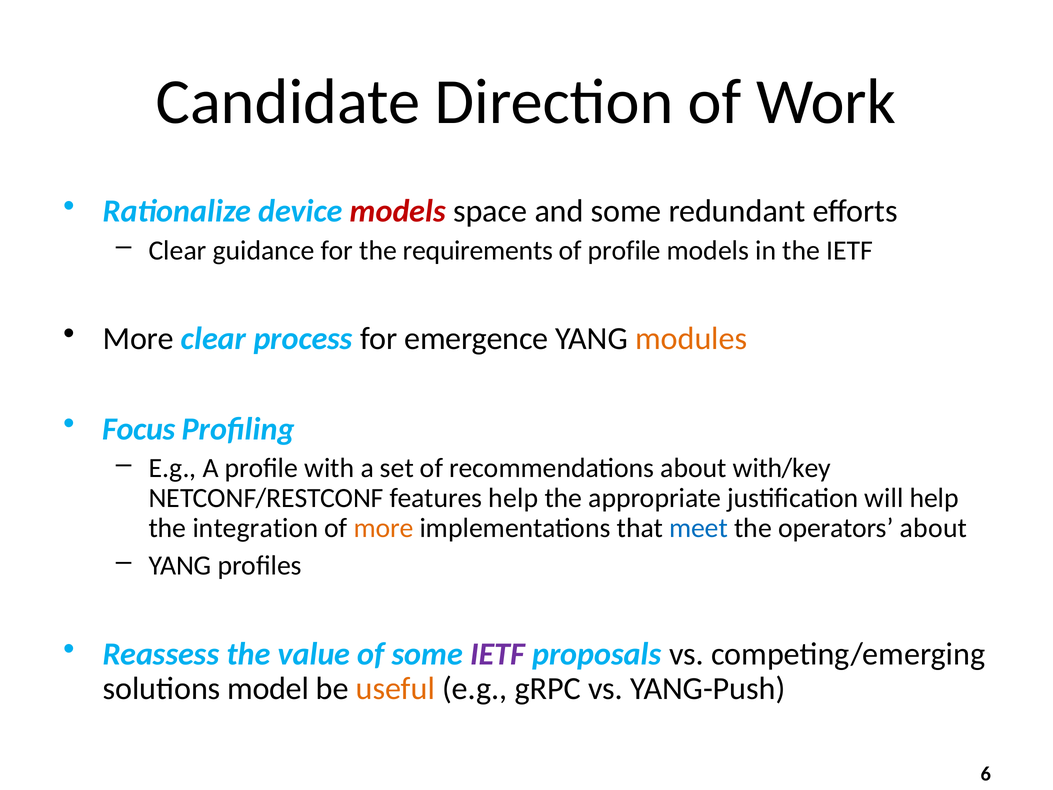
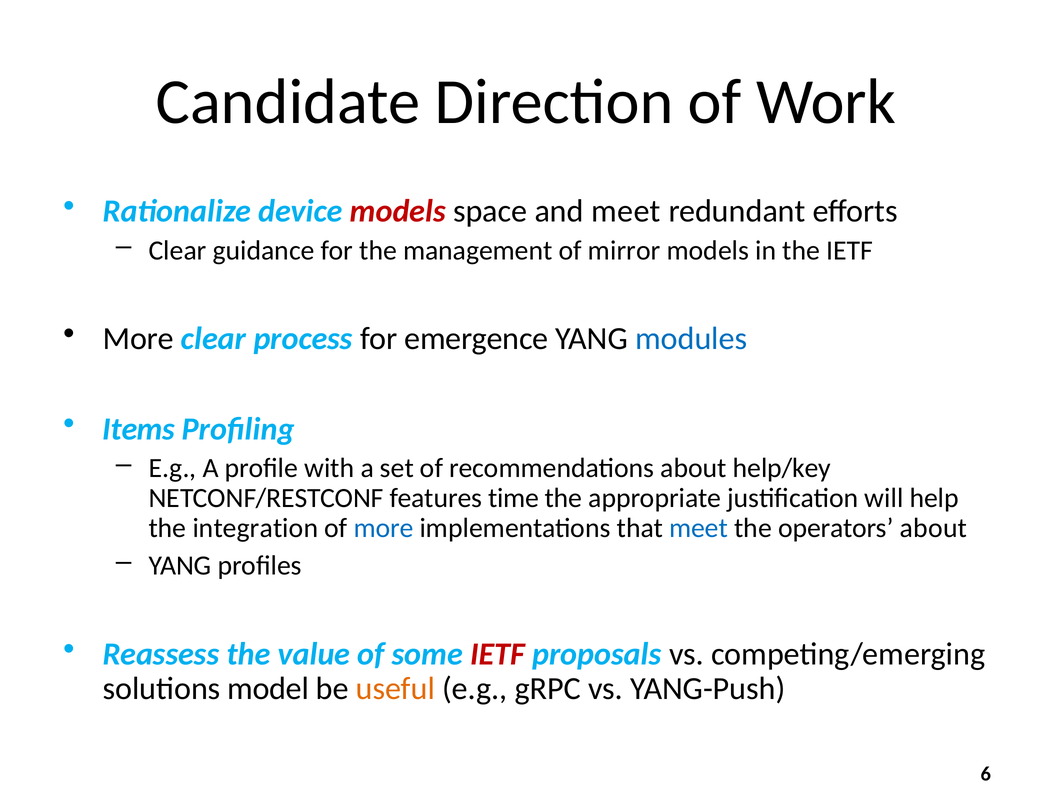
and some: some -> meet (626, 211)
requirements: requirements -> management (478, 250)
of profile: profile -> mirror (624, 250)
modules colour: orange -> blue (691, 339)
Focus: Focus -> Items (139, 429)
with/key: with/key -> help/key (782, 468)
features help: help -> time (513, 498)
more colour: orange -> blue (384, 528)
IETF colour: purple -> red (498, 654)
